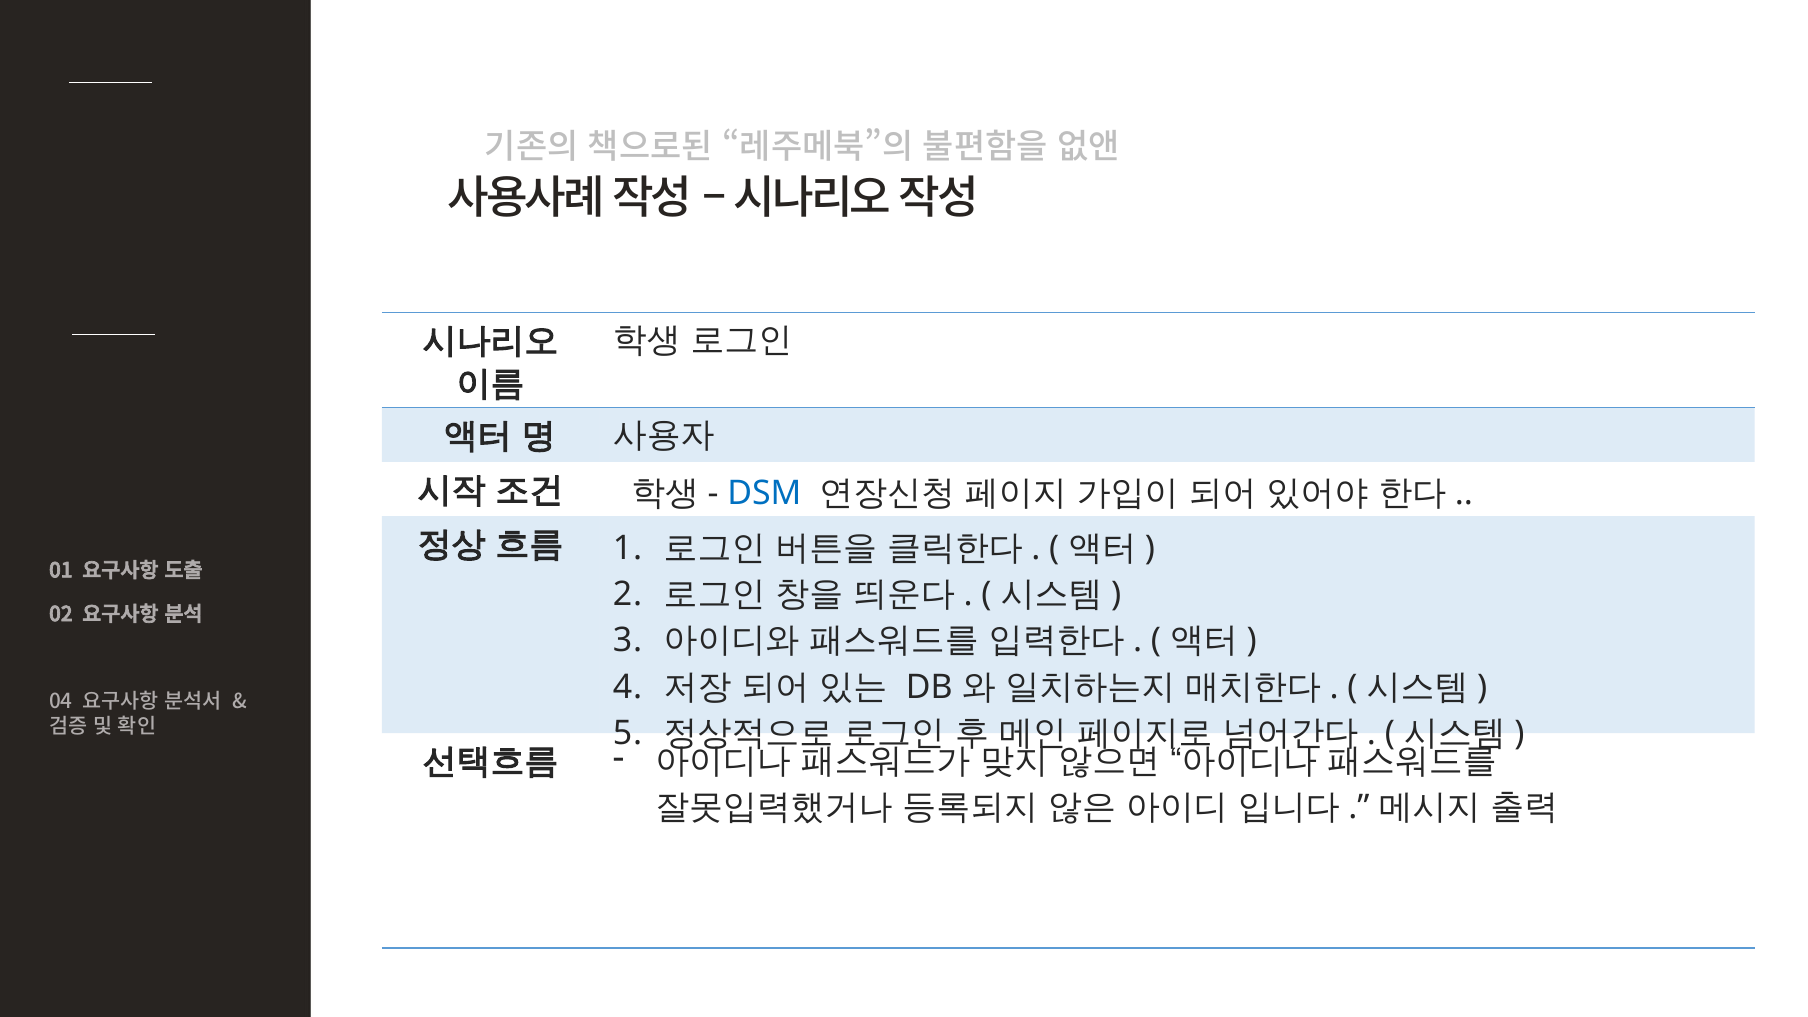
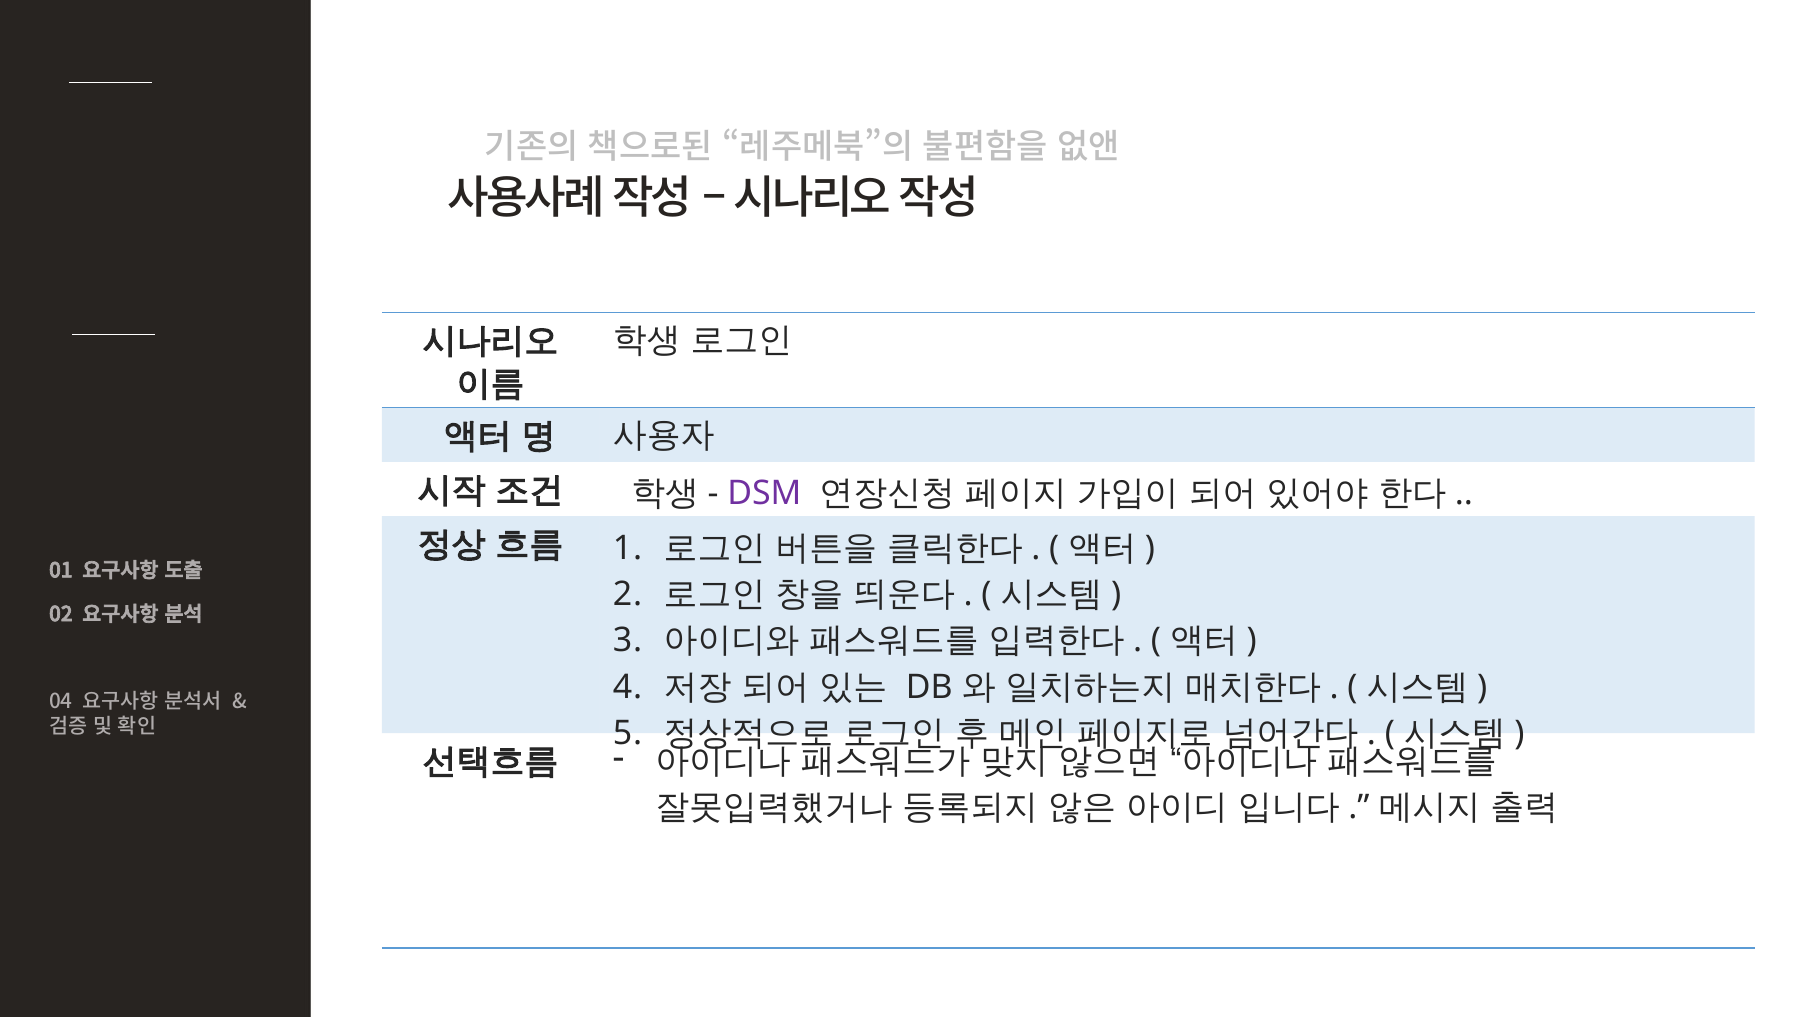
DSM colour: blue -> purple (764, 494)
